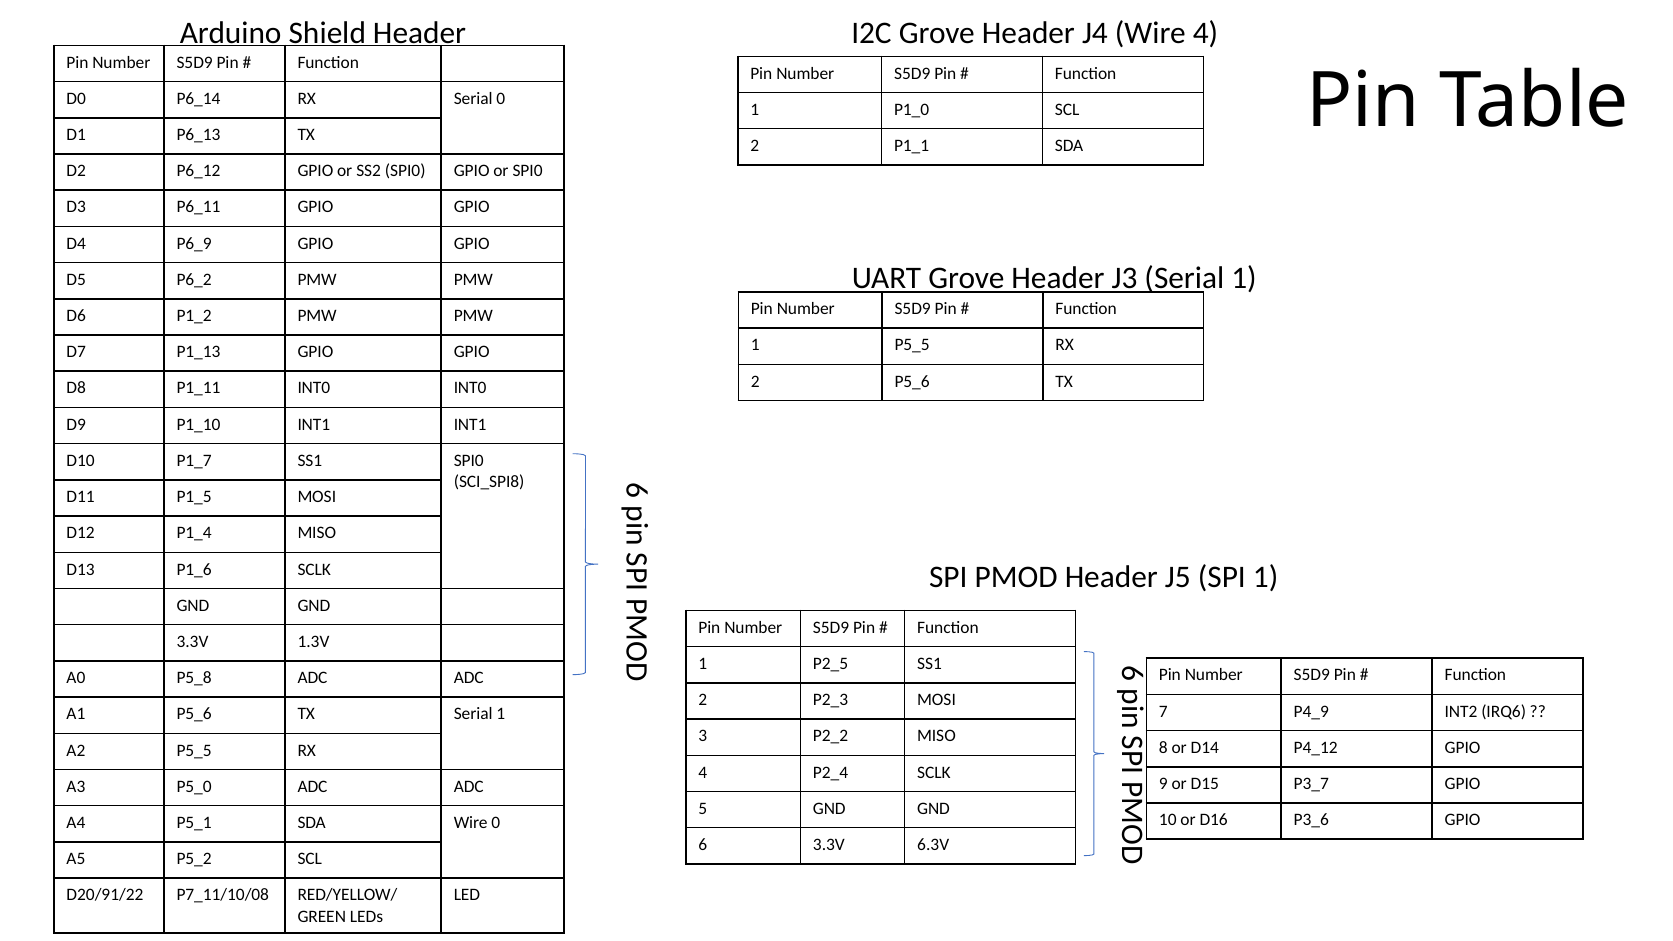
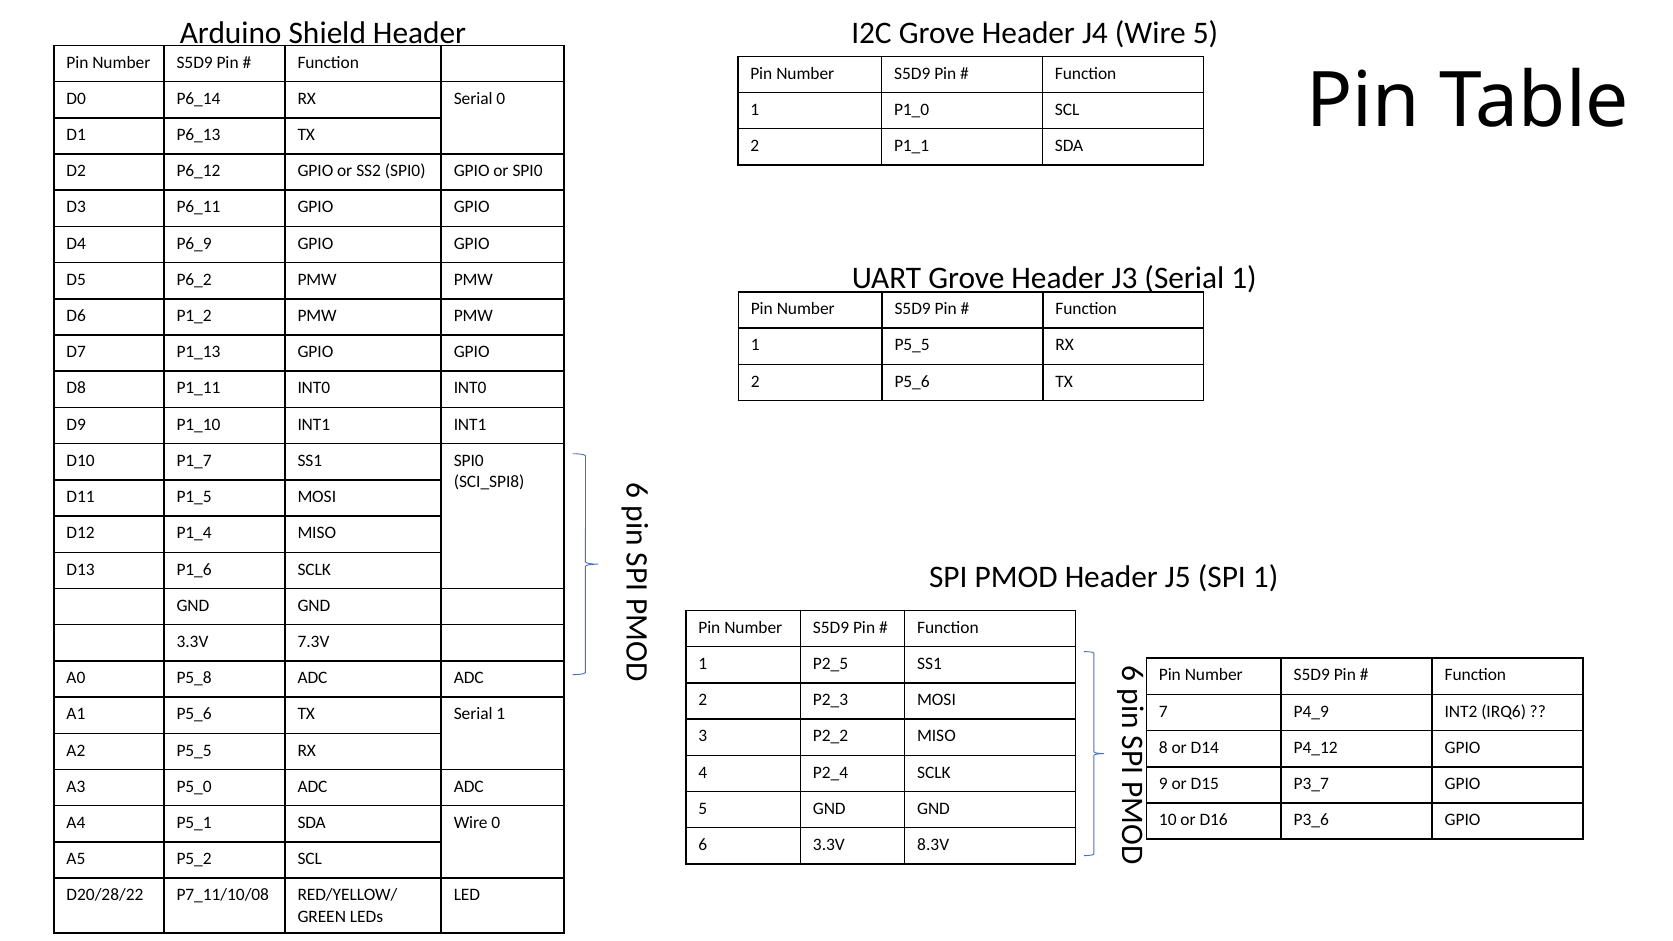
Wire 4: 4 -> 5 (1206, 33)
1.3V: 1.3V -> 7.3V (313, 642)
6.3V: 6.3V -> 8.3V (933, 845)
D20/91/22: D20/91/22 -> D20/28/22 (105, 895)
